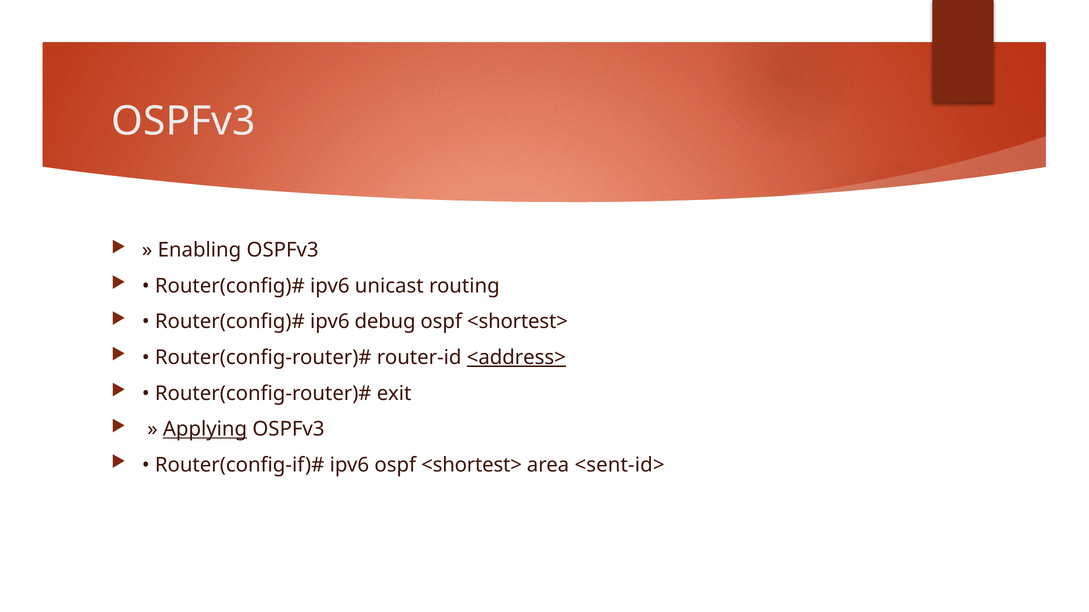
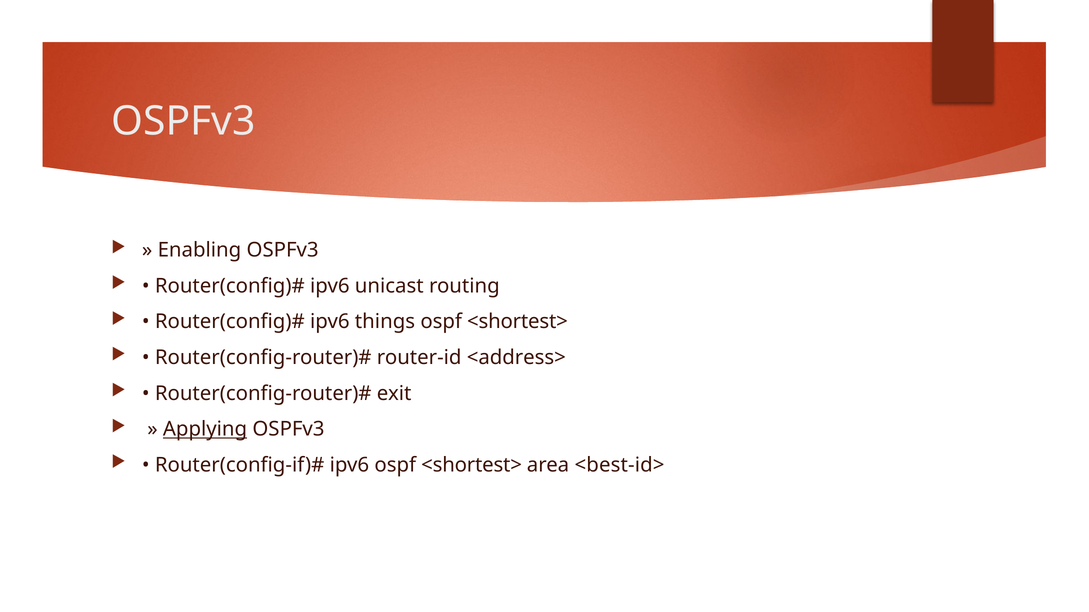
debug: debug -> things (385, 322)
<address> underline: present -> none (516, 358)
<sent-id>: <sent-id> -> <best-id> (620, 465)
